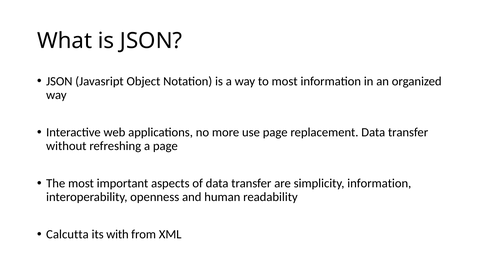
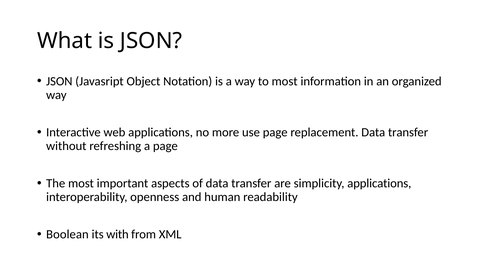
simplicity information: information -> applications (379, 184)
Calcutta: Calcutta -> Boolean (67, 235)
